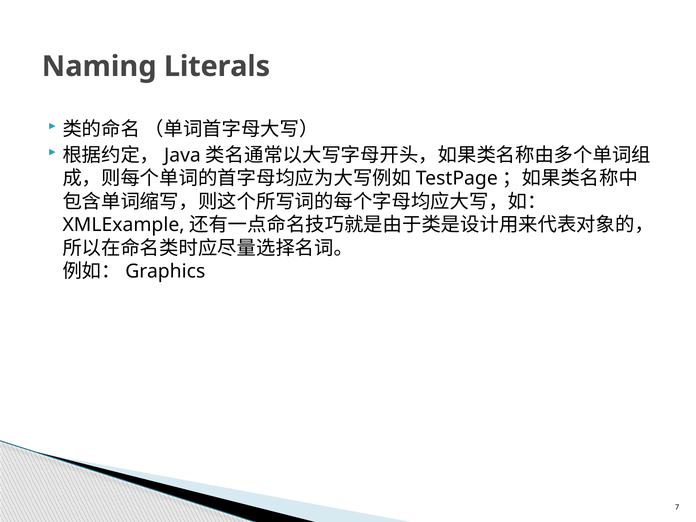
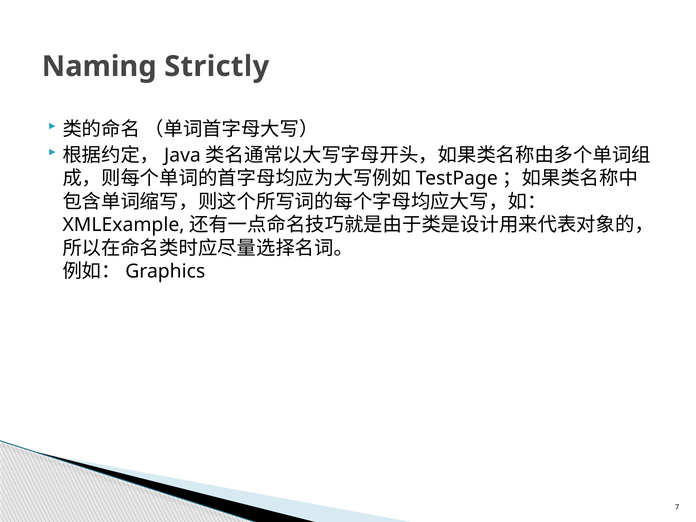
Literals: Literals -> Strictly (217, 66)
